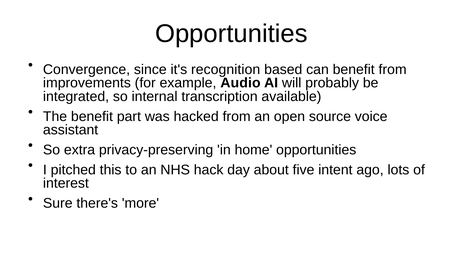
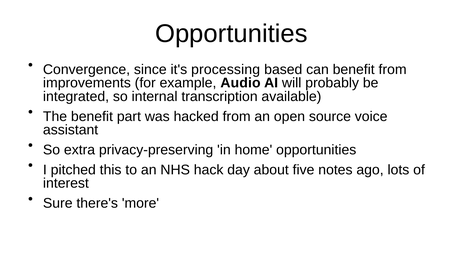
recognition: recognition -> processing (226, 70)
intent: intent -> notes (335, 170)
